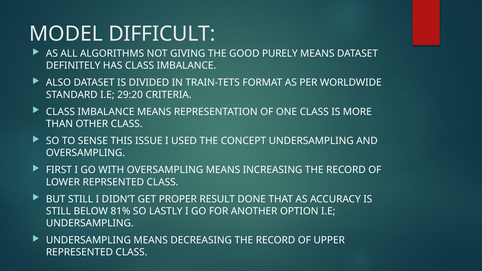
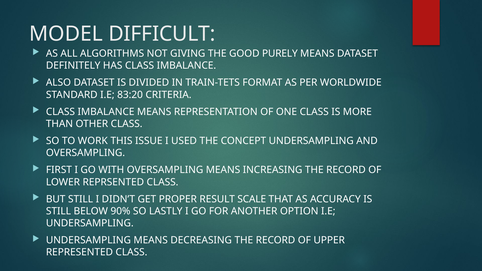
29:20: 29:20 -> 83:20 (130, 95)
SENSE: SENSE -> WORK (93, 141)
DONE: DONE -> SCALE (252, 199)
81%: 81% -> 90% (120, 211)
